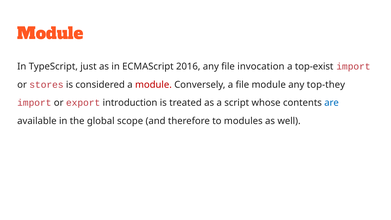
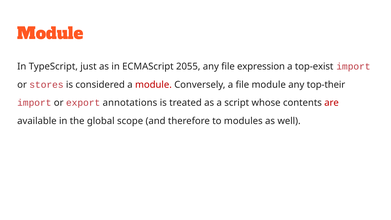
2016: 2016 -> 2055 (188, 66)
invocation: invocation -> expression (261, 66)
top-they: top-they -> top-their (326, 85)
introduction: introduction -> annotations (130, 103)
are colour: blue -> red (332, 103)
